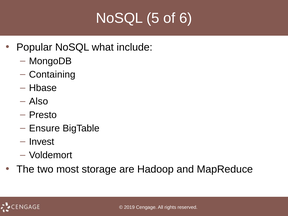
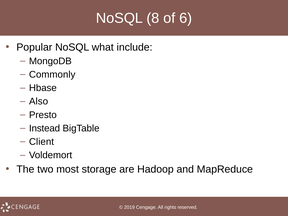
5: 5 -> 8 (153, 18)
Containing: Containing -> Commonly (52, 75)
Ensure: Ensure -> Instead (45, 128)
Invest: Invest -> Client (42, 142)
